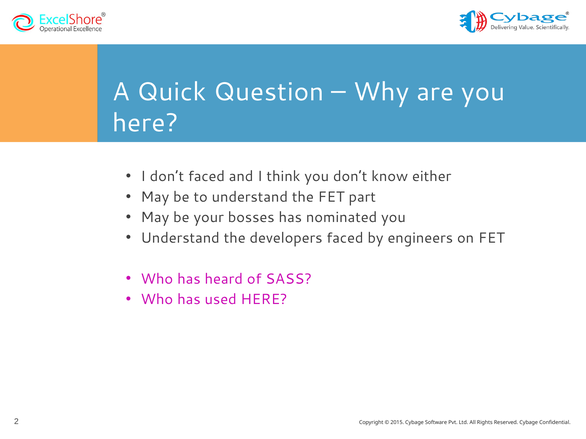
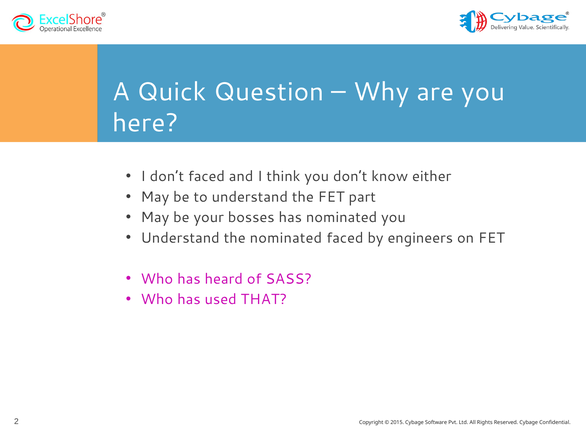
the developers: developers -> nominated (286, 238)
used HERE: HERE -> THAT (264, 300)
